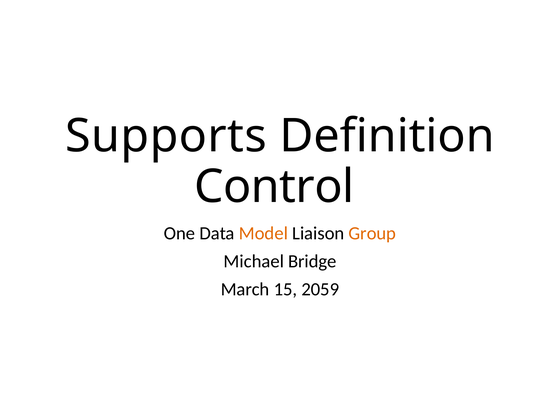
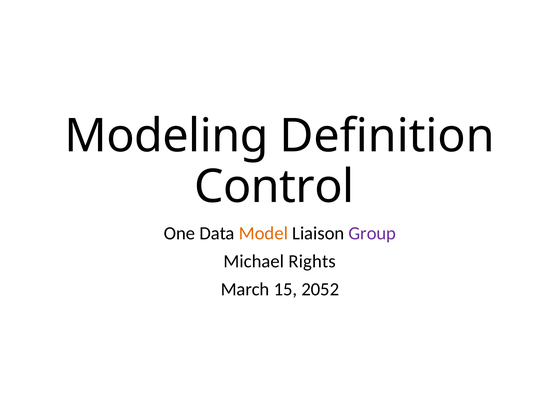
Supports: Supports -> Modeling (166, 136)
Group colour: orange -> purple (372, 233)
Bridge: Bridge -> Rights (312, 261)
2059: 2059 -> 2052 (320, 289)
